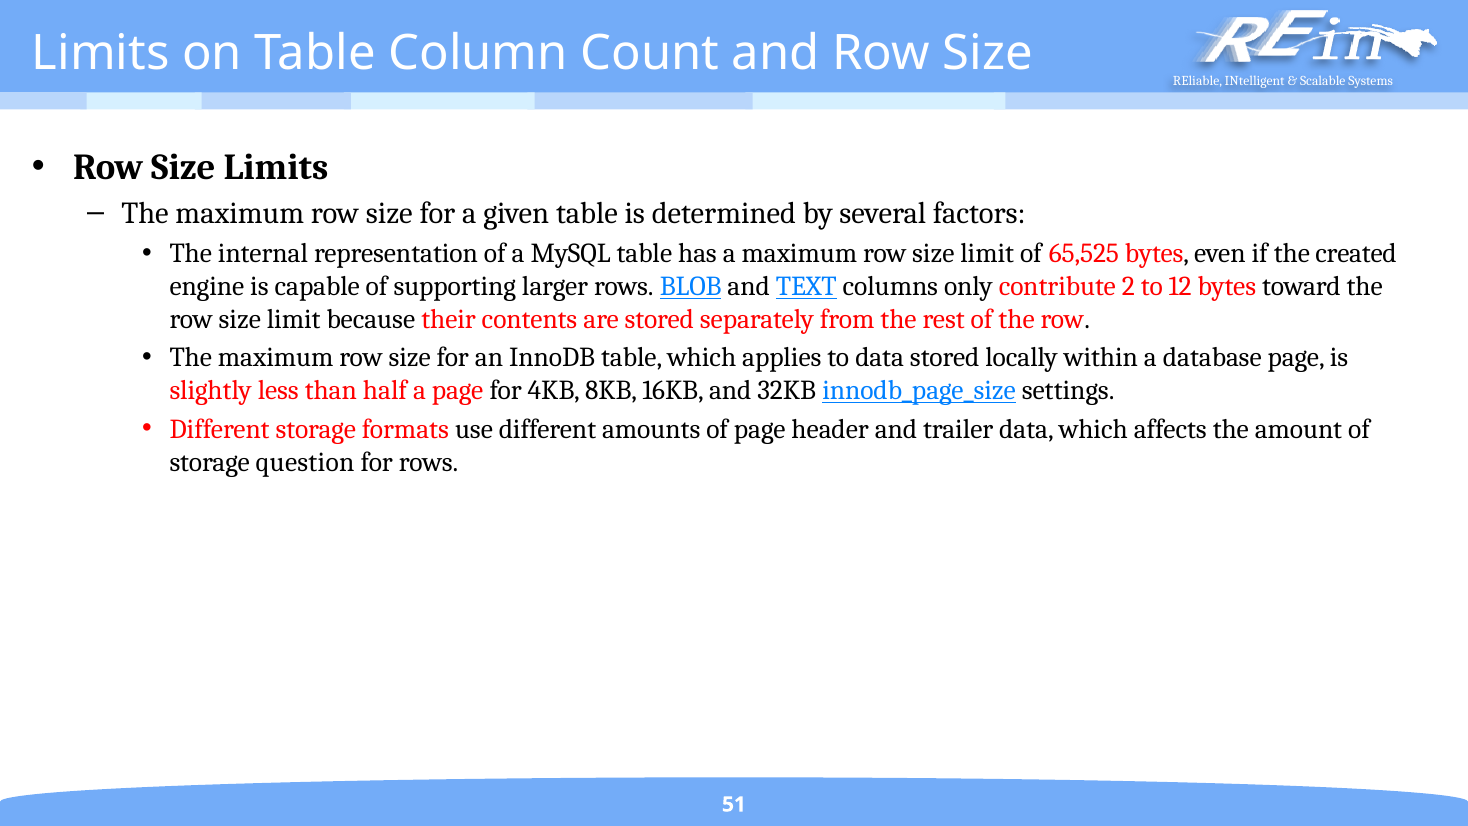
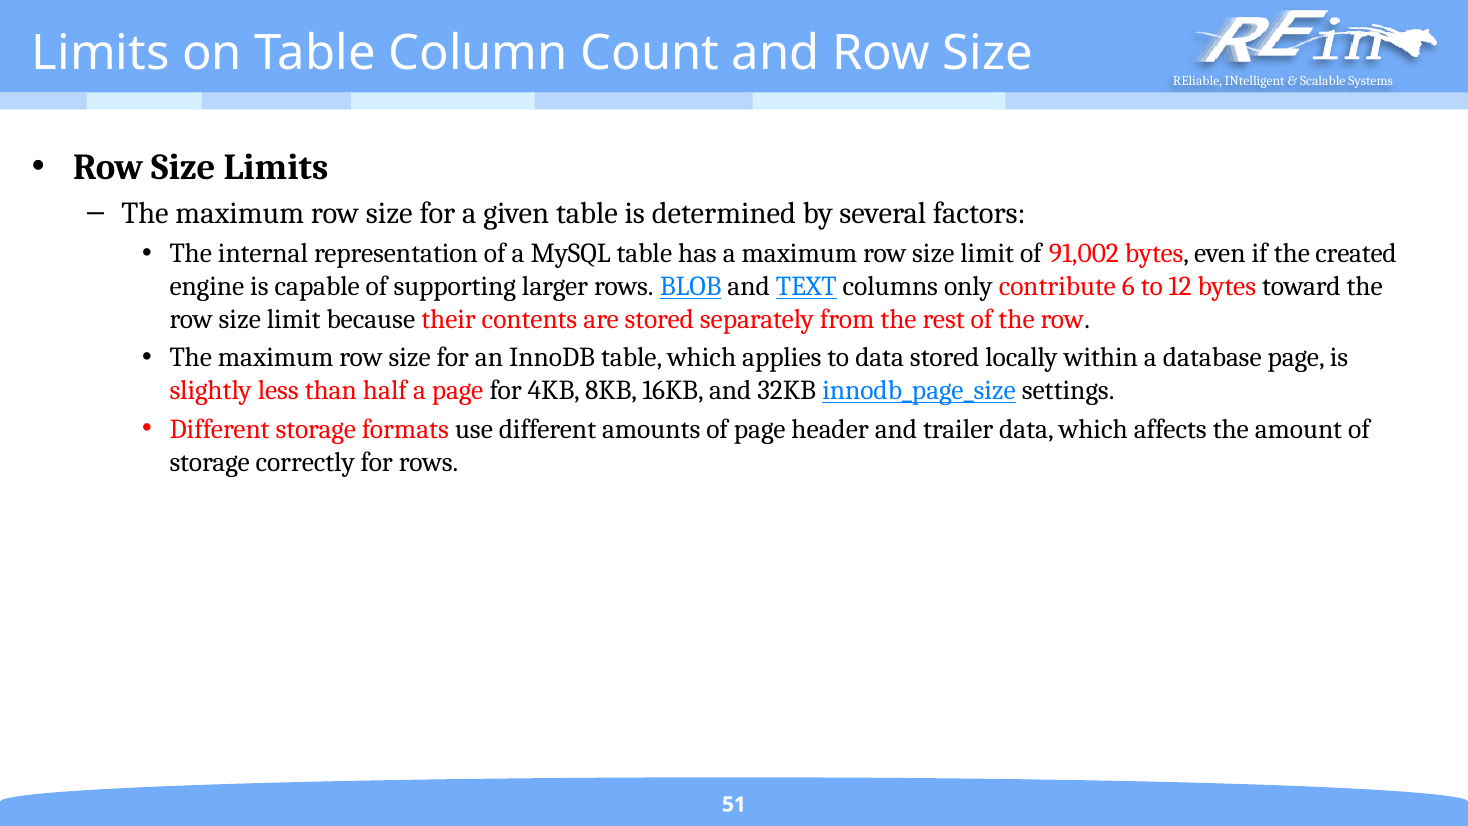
65,525: 65,525 -> 91,002 (1084, 254)
2: 2 -> 6 (1128, 287)
question: question -> correctly (305, 462)
